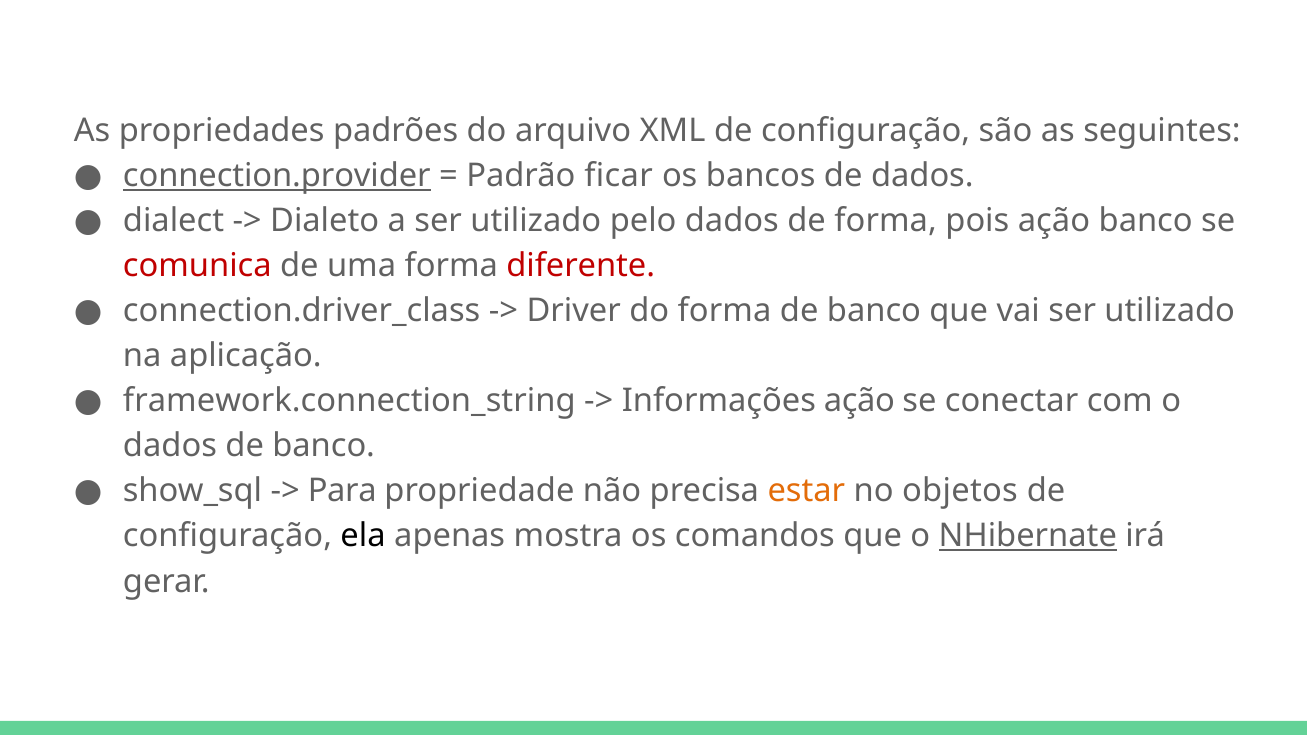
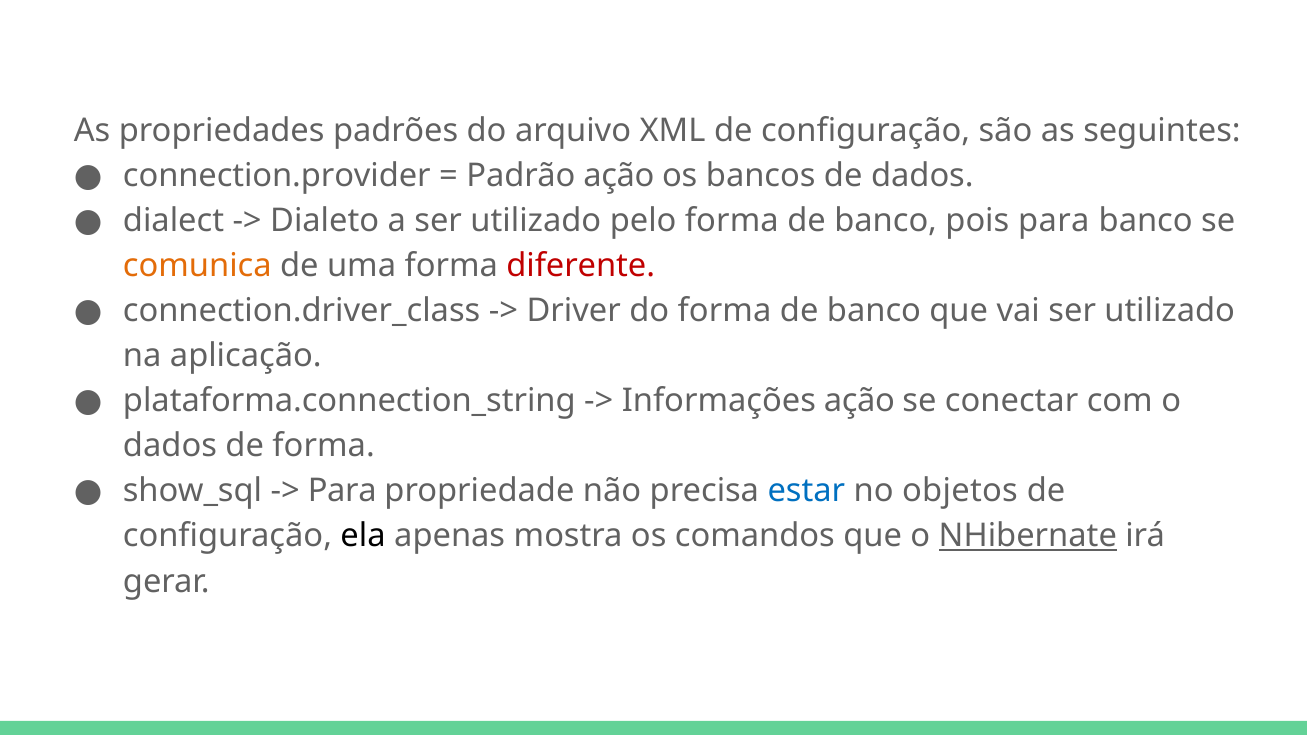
connection.provider underline: present -> none (277, 176)
Padrão ficar: ficar -> ação (619, 176)
pelo dados: dados -> forma (732, 221)
forma: forma -> banco (886, 221)
pois ação: ação -> para (1054, 221)
comunica colour: red -> orange (197, 266)
framework.connection_string: framework.connection_string -> plataforma.connection_string (349, 401)
banco: banco -> forma (324, 446)
estar colour: orange -> blue (806, 491)
